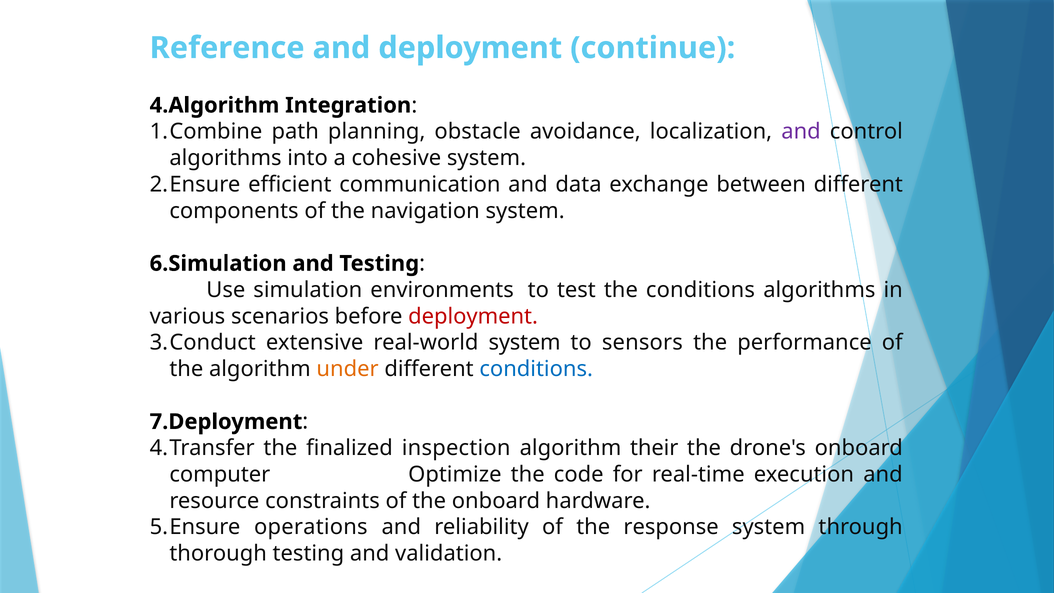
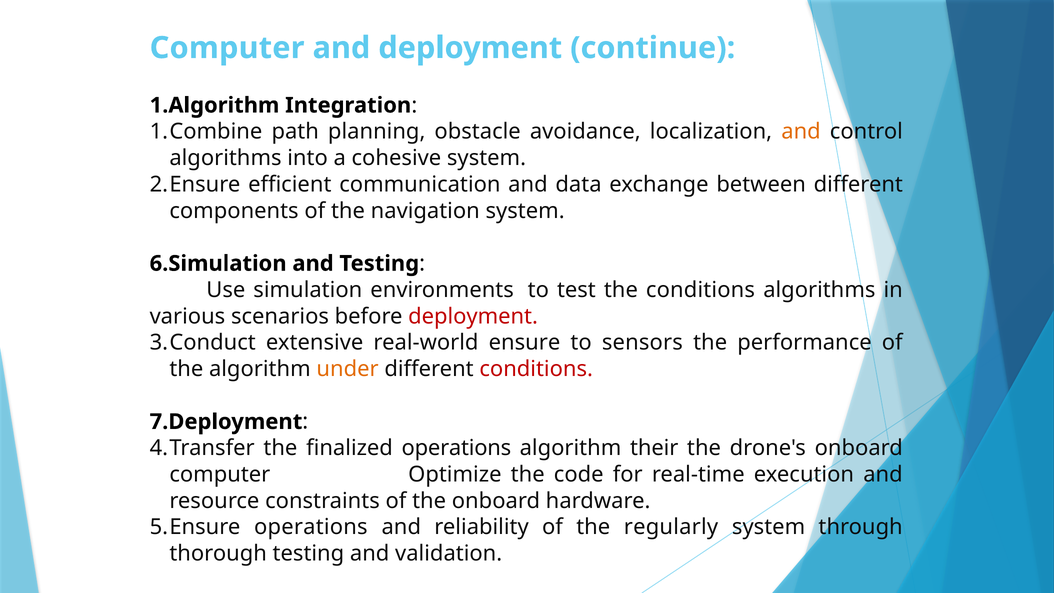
Reference: Reference -> Computer (227, 48)
4.Algorithm: 4.Algorithm -> 1.Algorithm (215, 105)
and colour: purple -> orange (801, 132)
real-world system: system -> ensure (524, 343)
conditions colour: blue -> red (536, 369)
finalized inspection: inspection -> operations (456, 448)
response: response -> regularly (671, 527)
